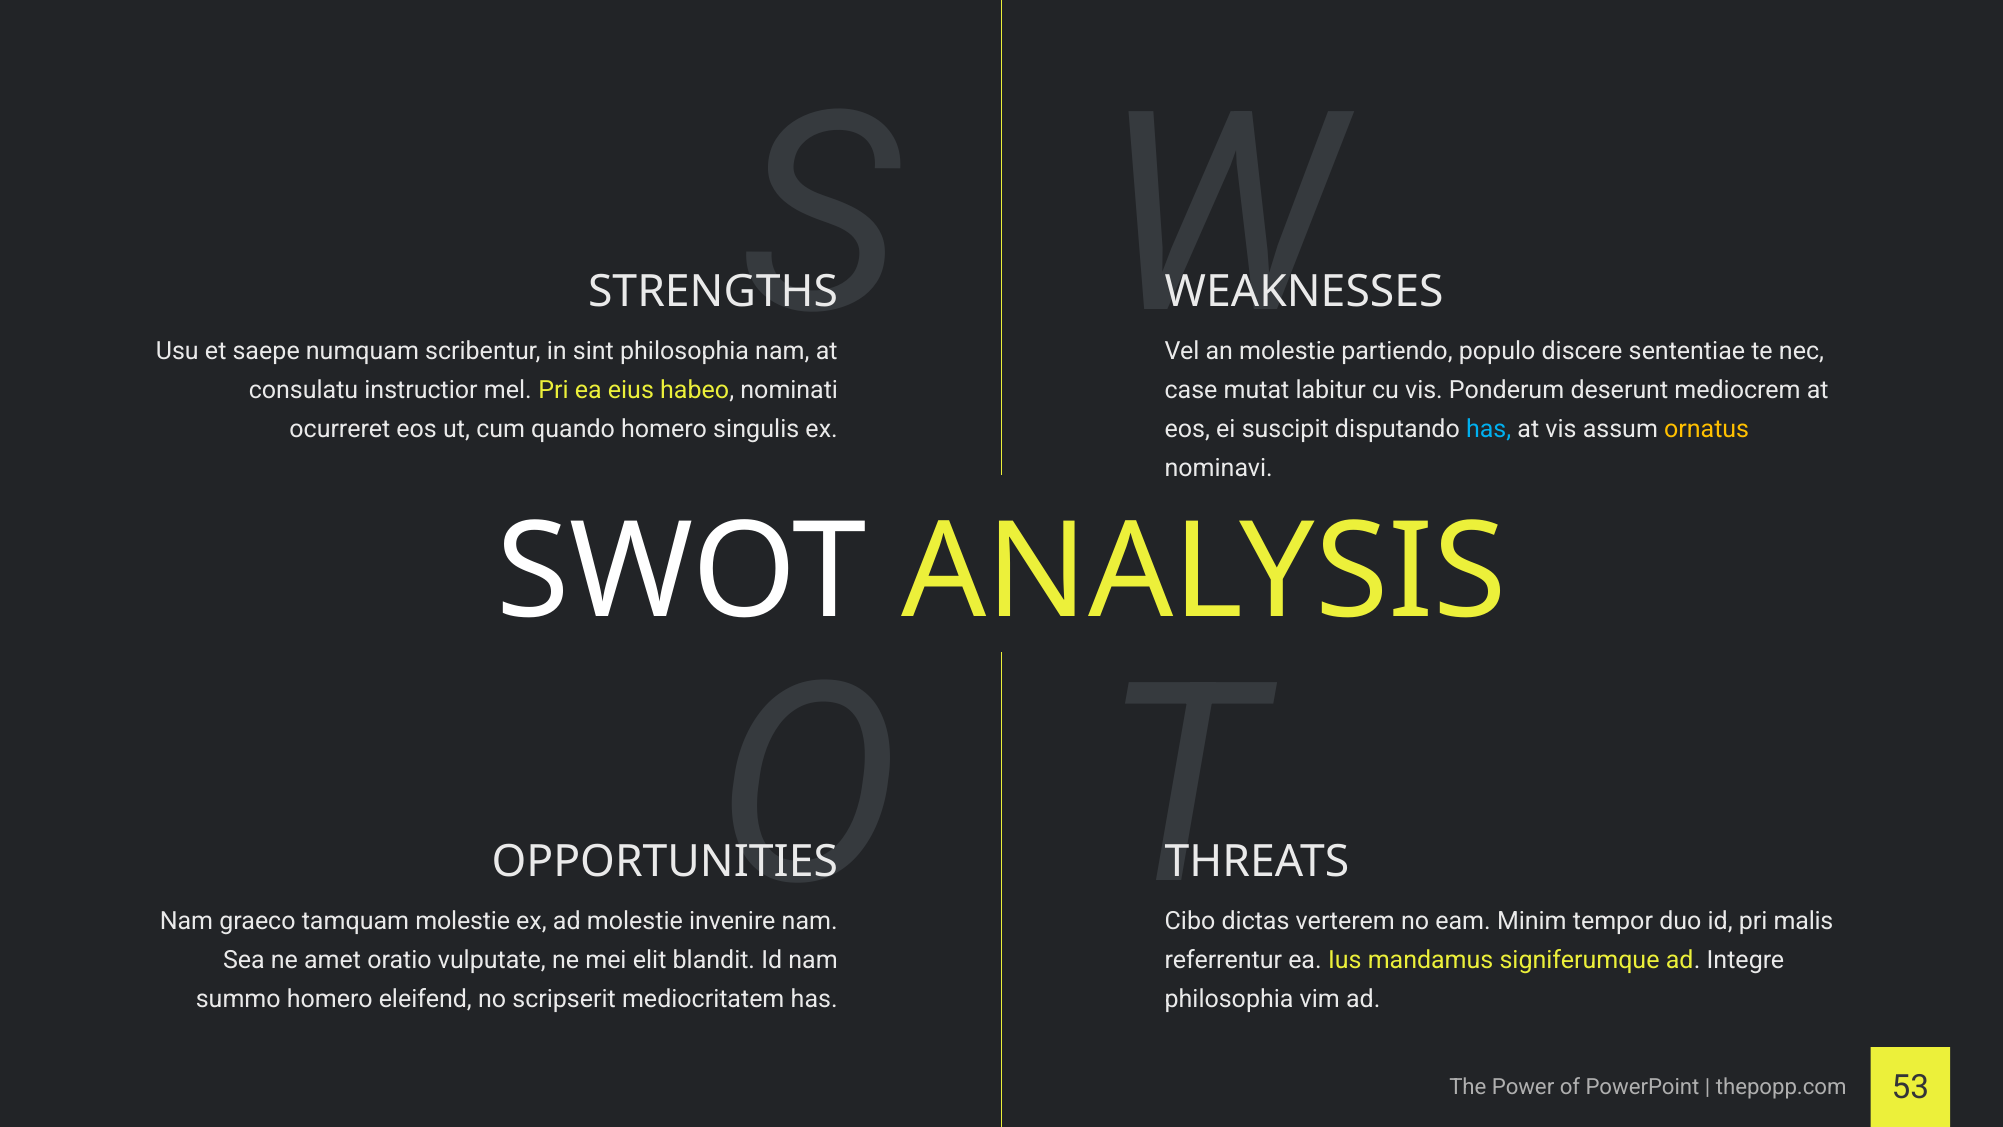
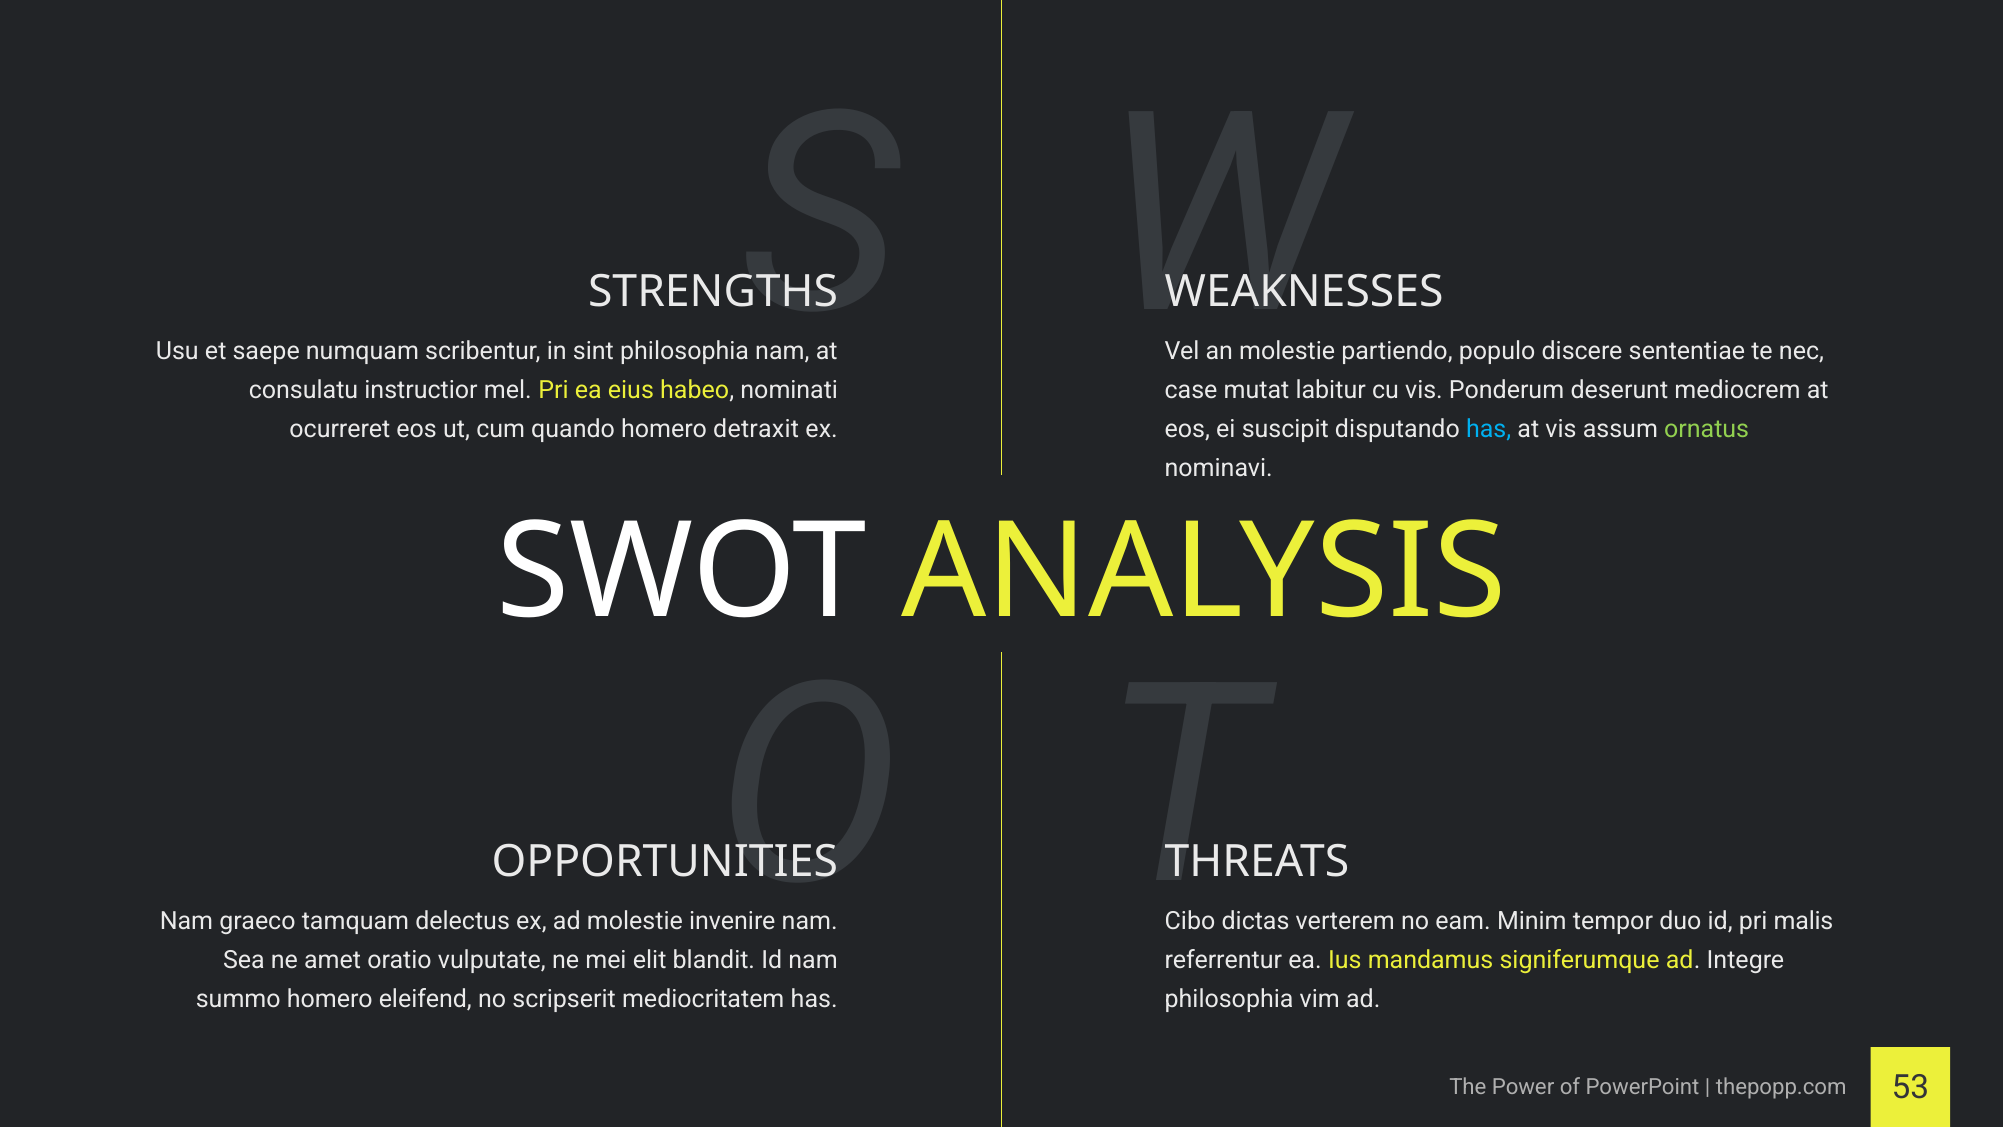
singulis: singulis -> detraxit (756, 429)
ornatus colour: yellow -> light green (1707, 429)
tamquam molestie: molestie -> delectus (463, 921)
